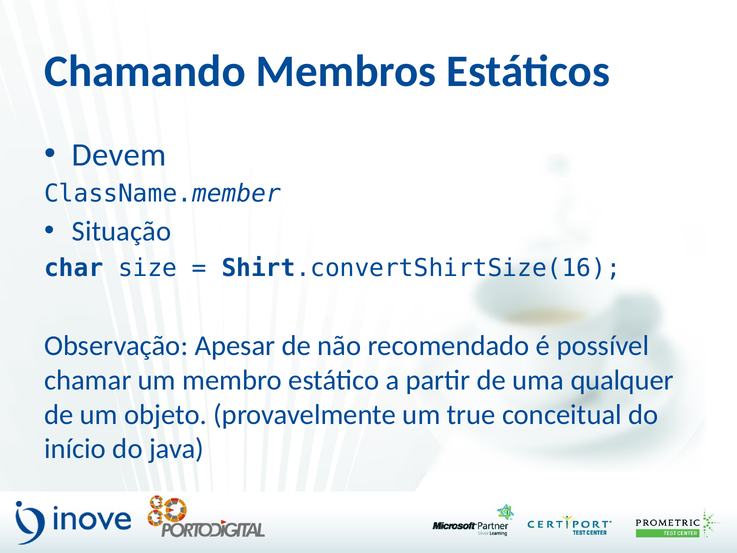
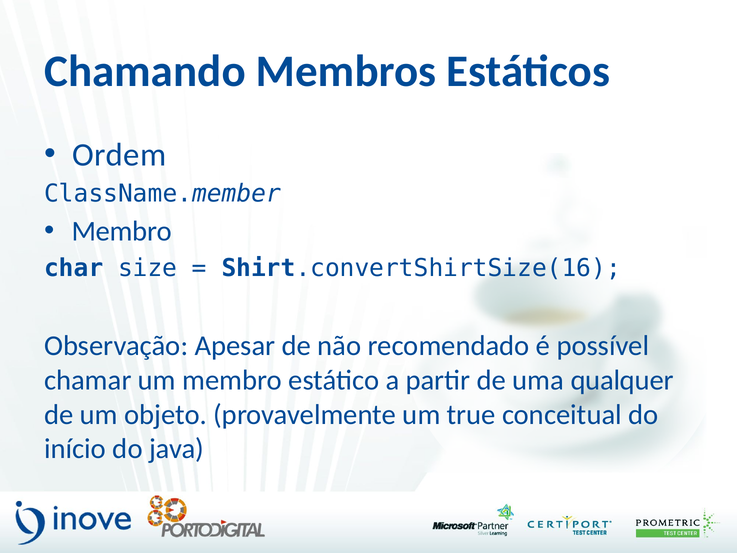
Devem: Devem -> Ordem (119, 155)
Situação: Situação -> Membro (122, 231)
